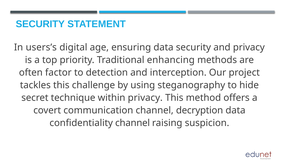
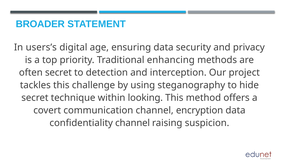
SECURITY: SECURITY -> BROADER (40, 24)
often factor: factor -> secret (58, 72)
within privacy: privacy -> looking (145, 97)
decryption: decryption -> encryption (200, 110)
